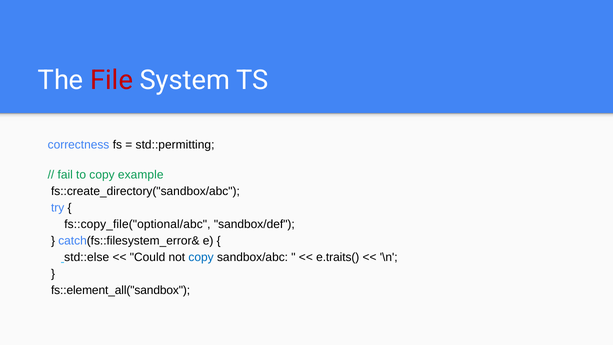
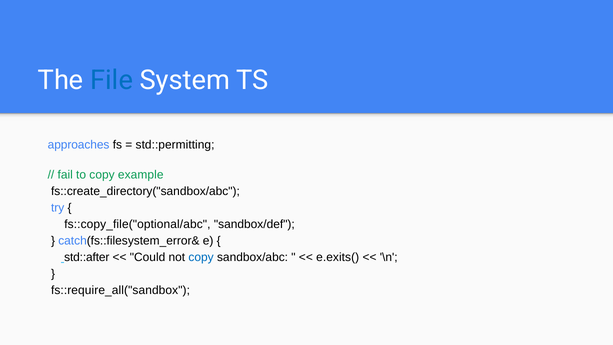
File colour: red -> blue (112, 80)
correctness: correctness -> approaches (79, 145)
std::else: std::else -> std::after (87, 257)
e.traits(: e.traits( -> e.exits( (338, 257)
fs::element_all("sandbox: fs::element_all("sandbox -> fs::require_all("sandbox (120, 290)
